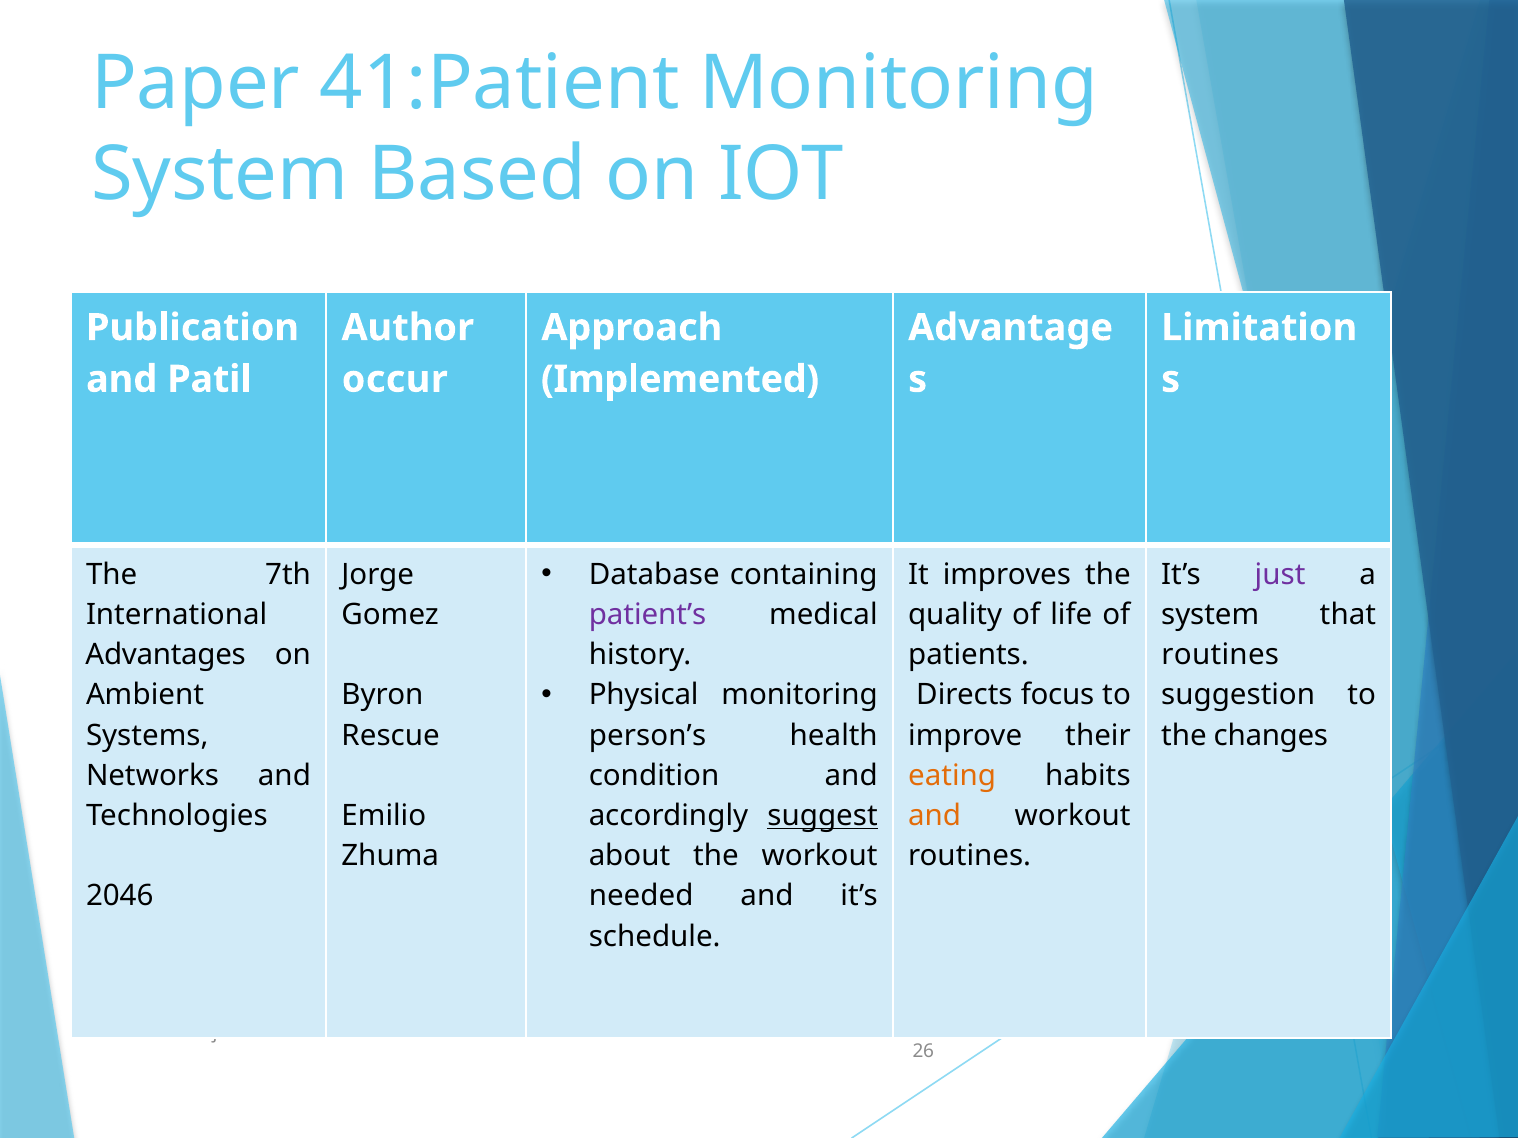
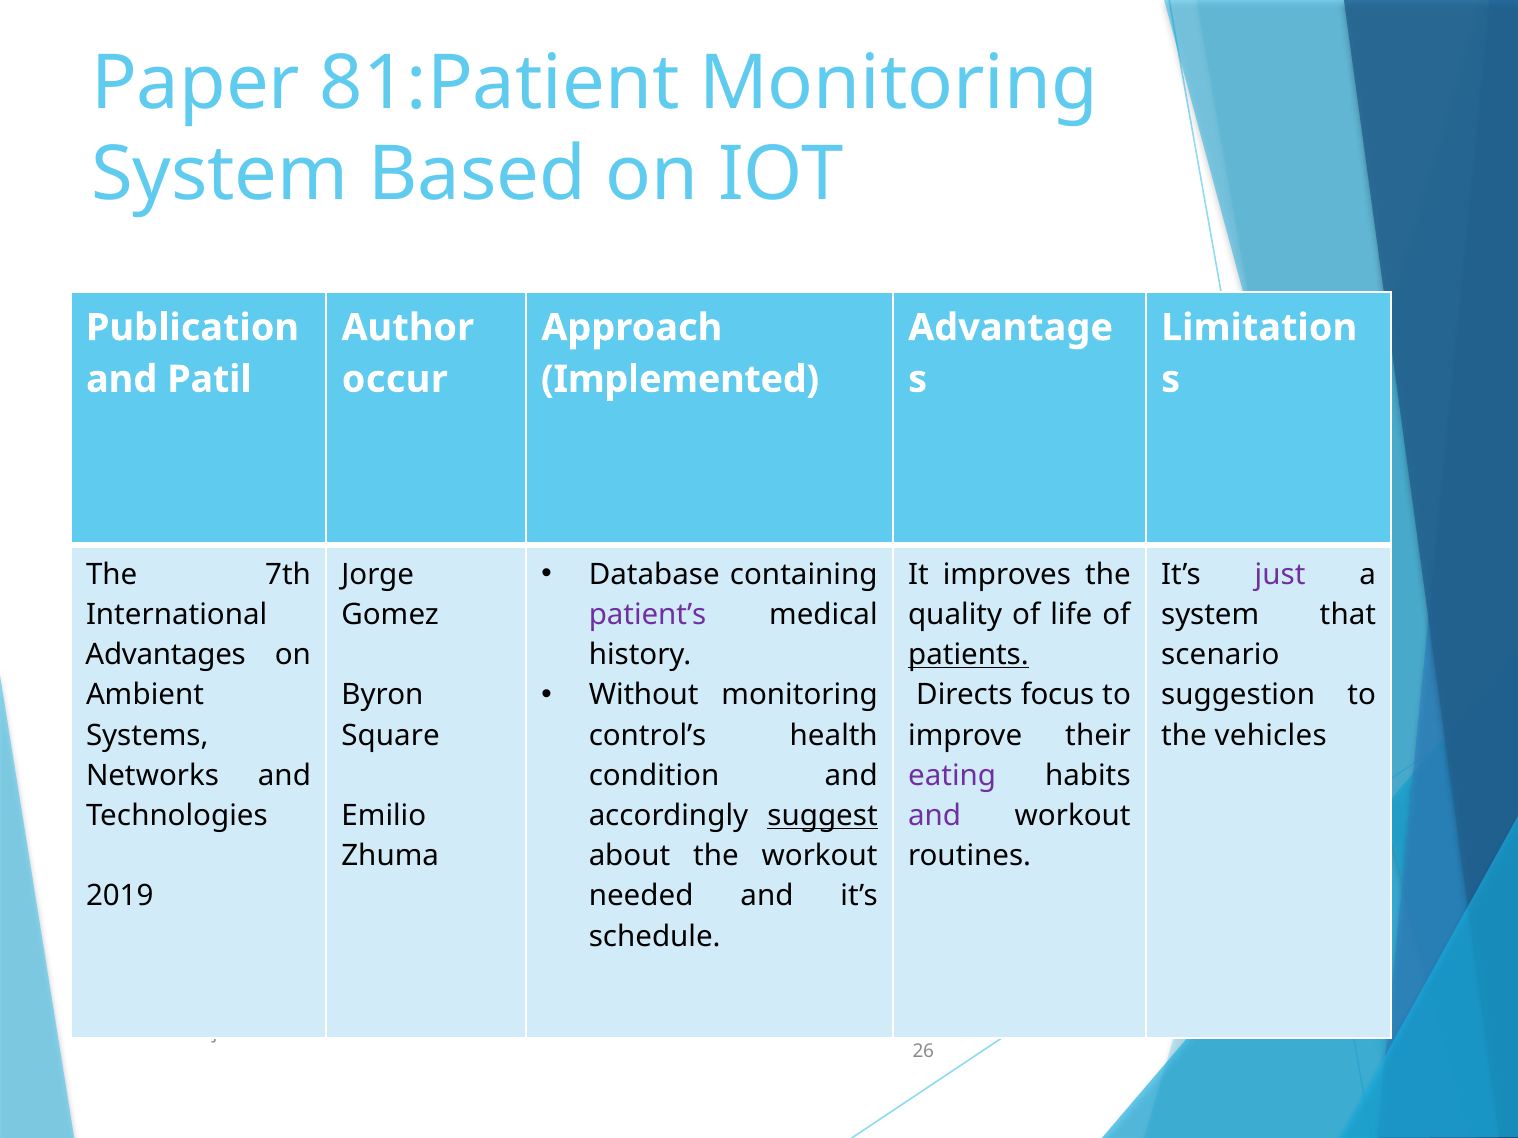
41:Patient: 41:Patient -> 81:Patient (500, 84)
patients underline: none -> present (968, 655)
routines: routines -> scenario (1220, 655)
Physical: Physical -> Without (644, 695)
Rescue: Rescue -> Square (391, 736)
person’s: person’s -> control’s (648, 736)
changes: changes -> vehicles (1271, 736)
eating colour: orange -> purple (952, 776)
and colour: orange -> purple (935, 816)
2046: 2046 -> 2019 (120, 897)
